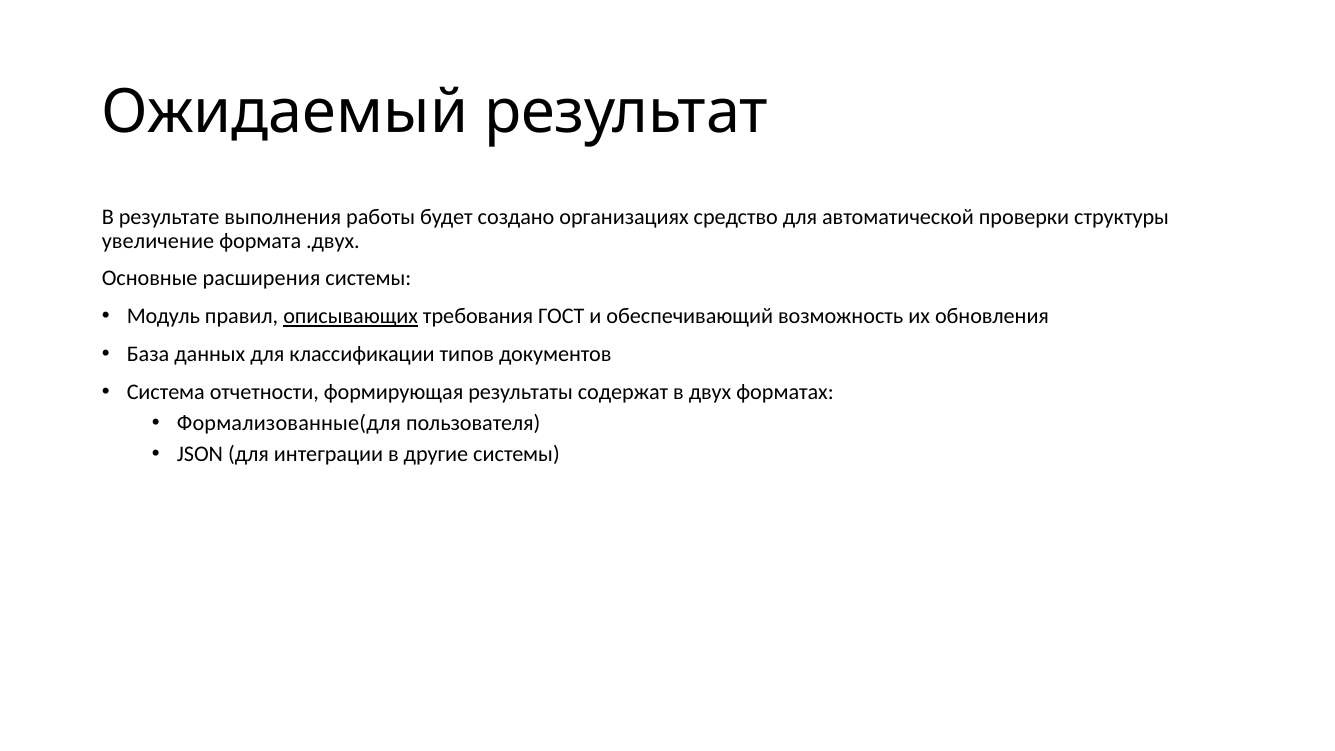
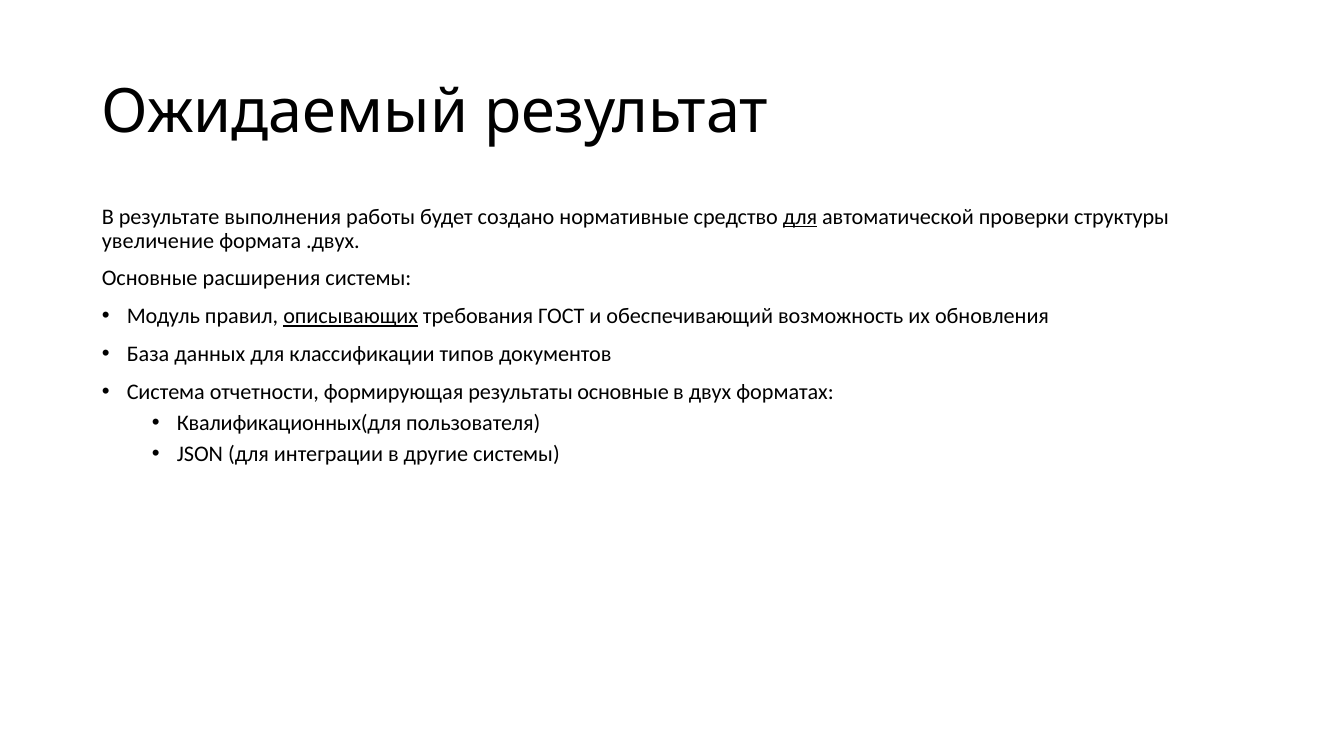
организациях: организациях -> нормативные (624, 217)
для underline: none -> present (800, 217)
результаты содержат: содержат -> основные (623, 392)
Формализованные(для: Формализованные(для -> Квалификационных(для (289, 423)
